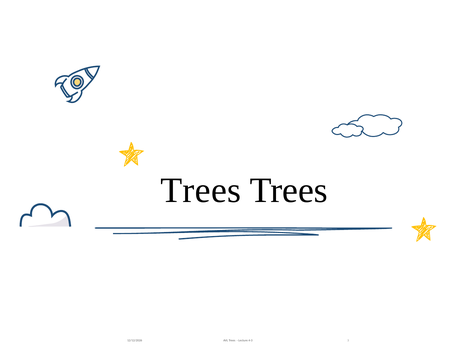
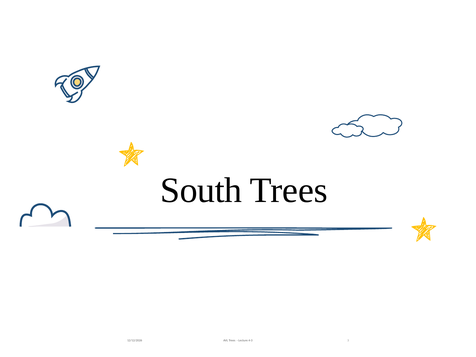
Trees: Trees -> South (201, 190)
